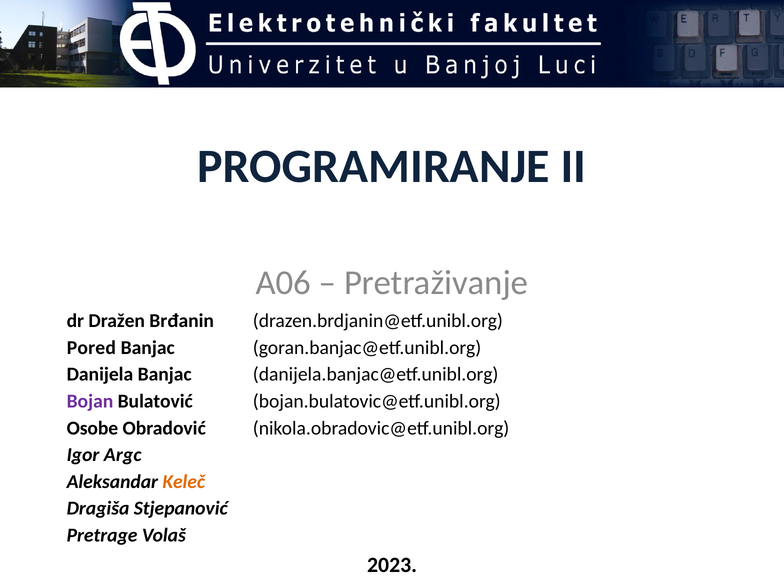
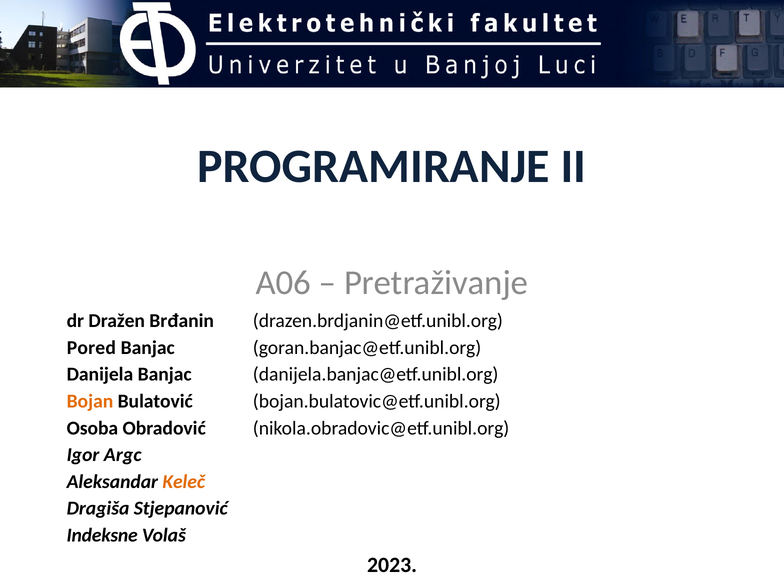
Bojan colour: purple -> orange (90, 401)
Osobe: Osobe -> Osoba (92, 428)
Pretrage: Pretrage -> Indeksne (102, 535)
